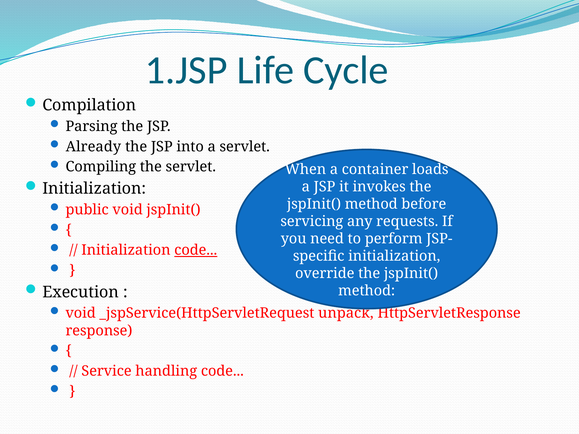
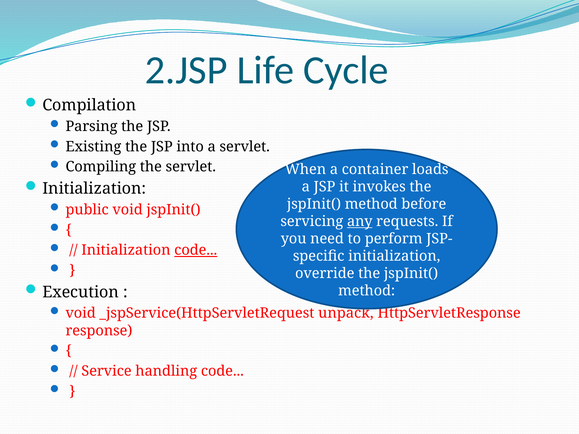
1.JSP: 1.JSP -> 2.JSP (186, 70)
Already: Already -> Existing (93, 147)
any underline: none -> present (360, 222)
